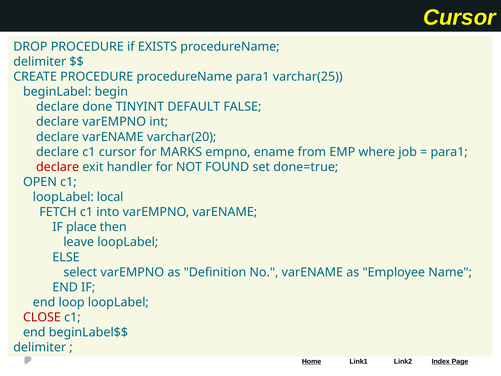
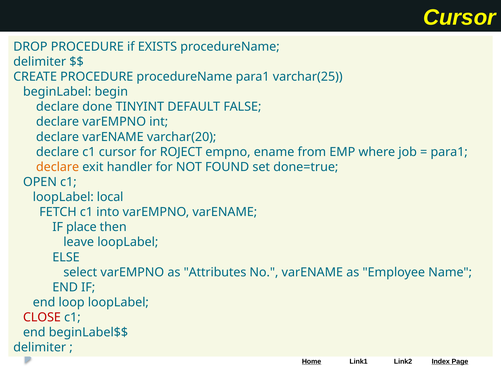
MARKS: MARKS -> ROJECT (181, 152)
declare colour: red -> orange (58, 167)
Definition: Definition -> Attributes (215, 272)
